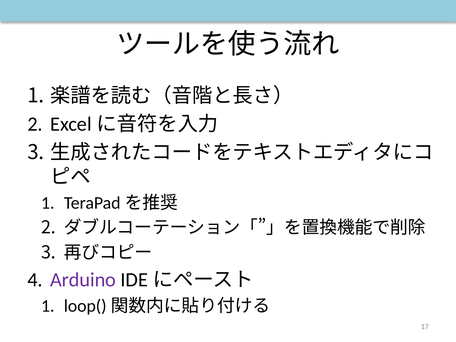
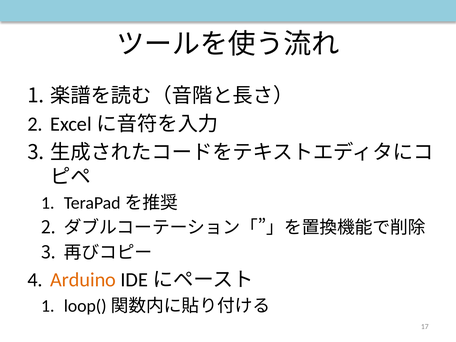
Arduino colour: purple -> orange (83, 280)
